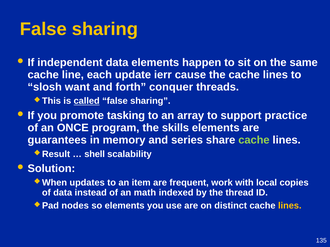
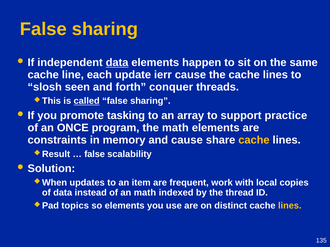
data underline: none -> present (117, 63)
want: want -> seen (77, 87)
the skills: skills -> math (175, 128)
guarantees: guarantees -> constraints (57, 140)
and series: series -> cause (187, 140)
cache colour: light green -> yellow (254, 140)
shell: shell -> false (95, 154)
nodes: nodes -> topics (75, 206)
